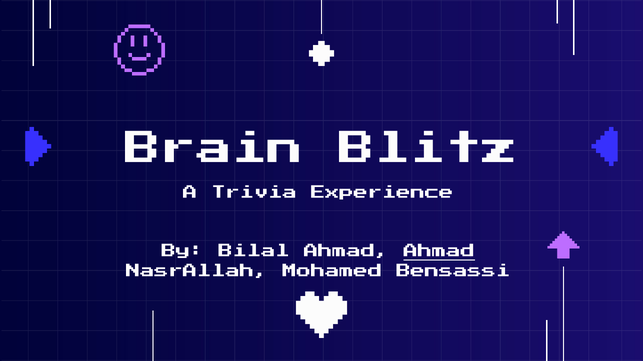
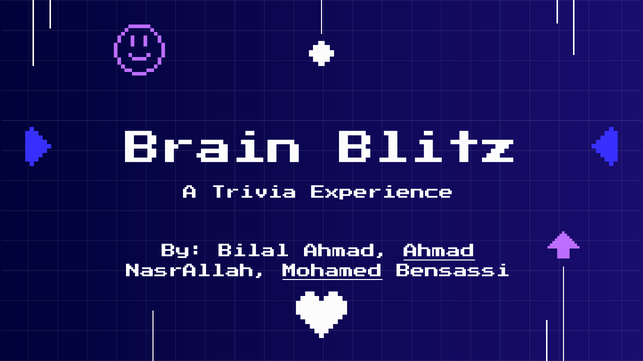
Mohamed underline: none -> present (332, 274)
